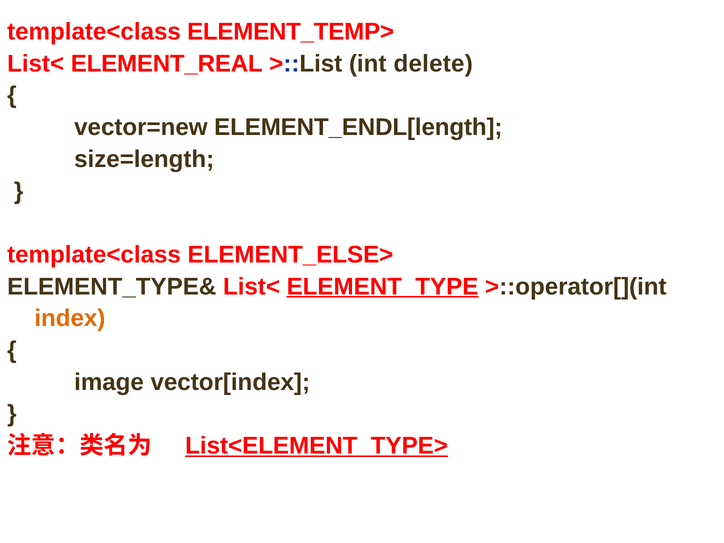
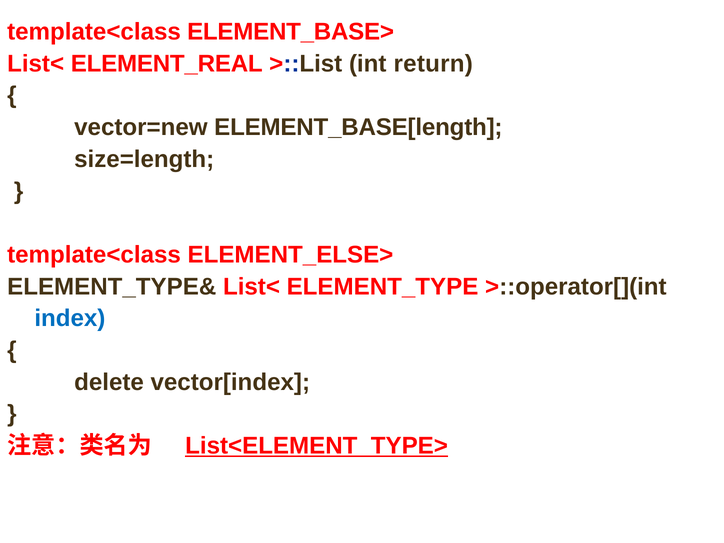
ELEMENT_TEMP>: ELEMENT_TEMP> -> ELEMENT_BASE> (291, 32)
delete: delete -> return (433, 64)
ELEMENT_ENDL[length: ELEMENT_ENDL[length -> ELEMENT_BASE[length (358, 127)
ELEMENT_TYPE underline: present -> none (382, 287)
index colour: orange -> blue (70, 318)
image: image -> delete (109, 382)
